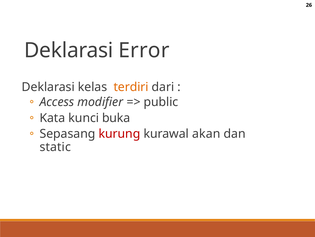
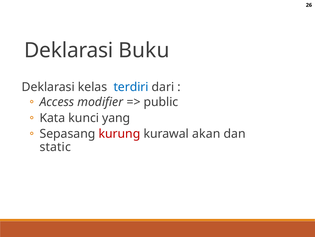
Error: Error -> Buku (144, 50)
terdiri colour: orange -> blue (131, 87)
buka: buka -> yang (116, 118)
